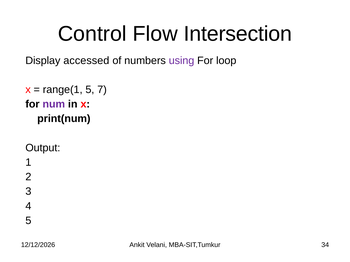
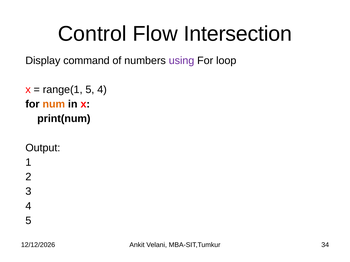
accessed: accessed -> command (86, 61)
5 7: 7 -> 4 (102, 90)
num colour: purple -> orange (54, 104)
